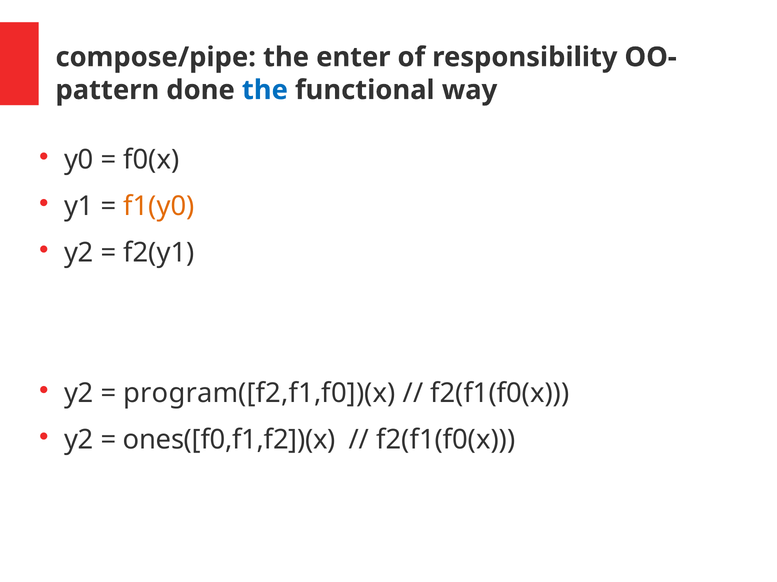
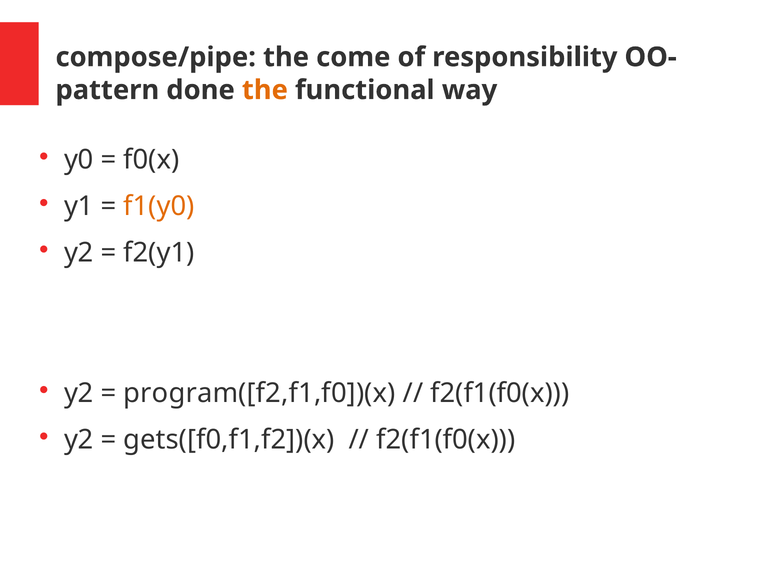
enter: enter -> come (353, 57)
the colour: blue -> orange (265, 90)
ones([f0,f1,f2])(x: ones([f0,f1,f2])(x -> gets([f0,f1,f2])(x (229, 440)
